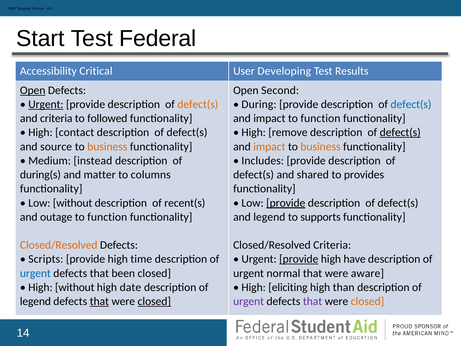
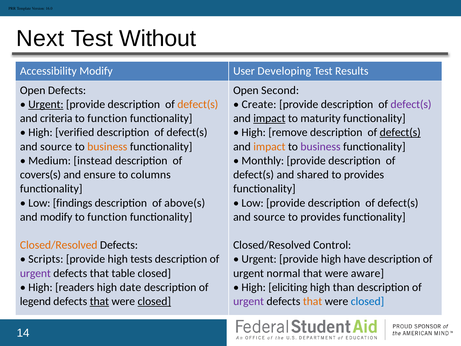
Start: Start -> Next (40, 39)
Federal: Federal -> Without (158, 39)
Accessibility Critical: Critical -> Modify (96, 71)
Open underline: present -> none (33, 90)
During: During -> Create (259, 104)
defect(s colour: blue -> purple (411, 104)
followed: followed -> function (107, 118)
impact underline: none -> present (269, 118)
function: function -> maturity (321, 118)
contact: contact -> verified (75, 132)
business colour: orange -> purple (321, 146)
Includes: Includes -> Monthly (263, 161)
during(s: during(s -> covers(s (40, 175)
matter: matter -> ensure (100, 175)
Low without: without -> findings (73, 203)
recent(s: recent(s -> above(s (185, 203)
provide underline: present -> none (286, 203)
and outage: outage -> modify (56, 217)
legend: legend -> source (269, 217)
supports: supports -> provides (321, 217)
Closed/Resolved Criteria: Criteria -> Control (332, 245)
time: time -> tests (141, 259)
provide underline: present -> none (299, 259)
urgent colour: blue -> purple (35, 273)
been: been -> table (123, 273)
High without: without -> readers (75, 287)
that colour: purple -> orange (313, 301)
closed colour: orange -> blue (367, 301)
